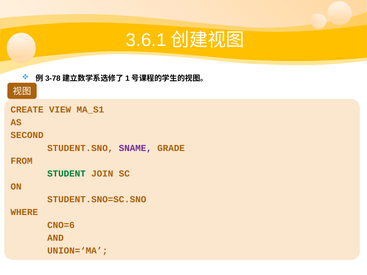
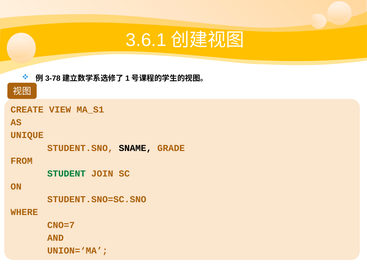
SECOND: SECOND -> UNIQUE (27, 135)
SNAME colour: purple -> black (135, 148)
CNO=6: CNO=6 -> CNO=7 (61, 225)
